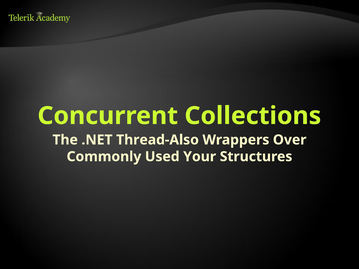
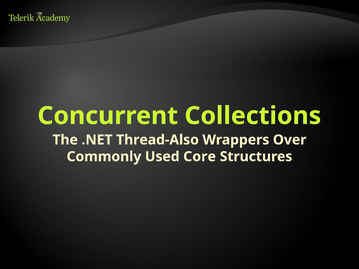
Your: Your -> Core (200, 157)
